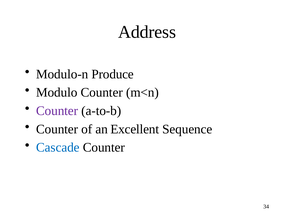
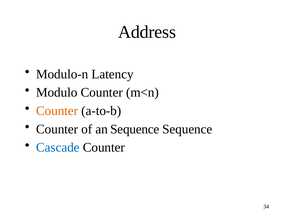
Produce: Produce -> Latency (113, 74)
Counter colour: purple -> orange (57, 111)
an Excellent: Excellent -> Sequence (135, 129)
